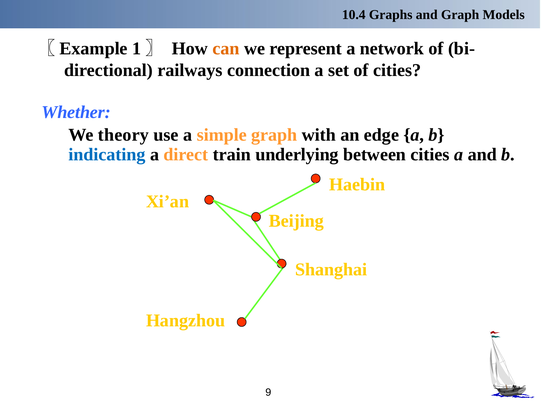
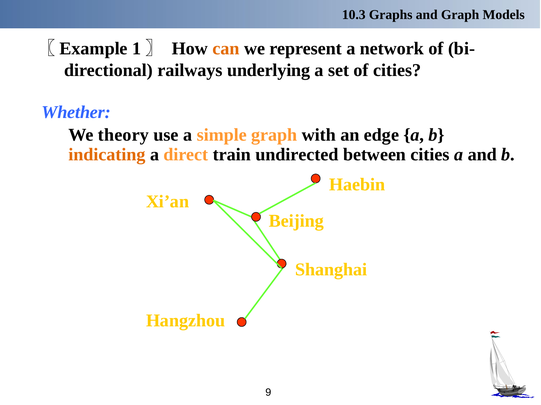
10.4: 10.4 -> 10.3 (354, 15)
connection: connection -> underlying (269, 70)
indicating colour: blue -> orange (107, 155)
underlying: underlying -> undirected (297, 155)
